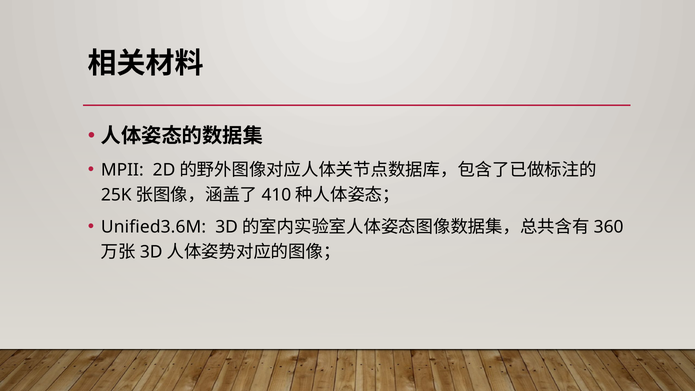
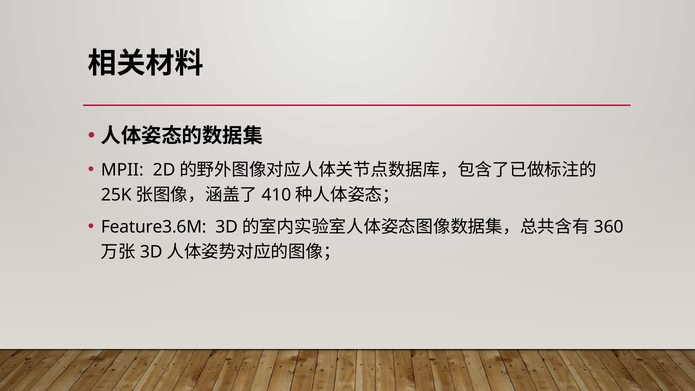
Unified3.6M: Unified3.6M -> Feature3.6M (154, 227)
